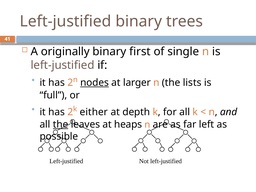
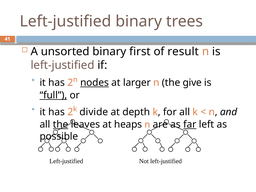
originally: originally -> unsorted (65, 52)
single: single -> result (183, 52)
lists: lists -> give (192, 83)
full underline: none -> present (53, 95)
either: either -> divide (94, 112)
far underline: none -> present (190, 124)
